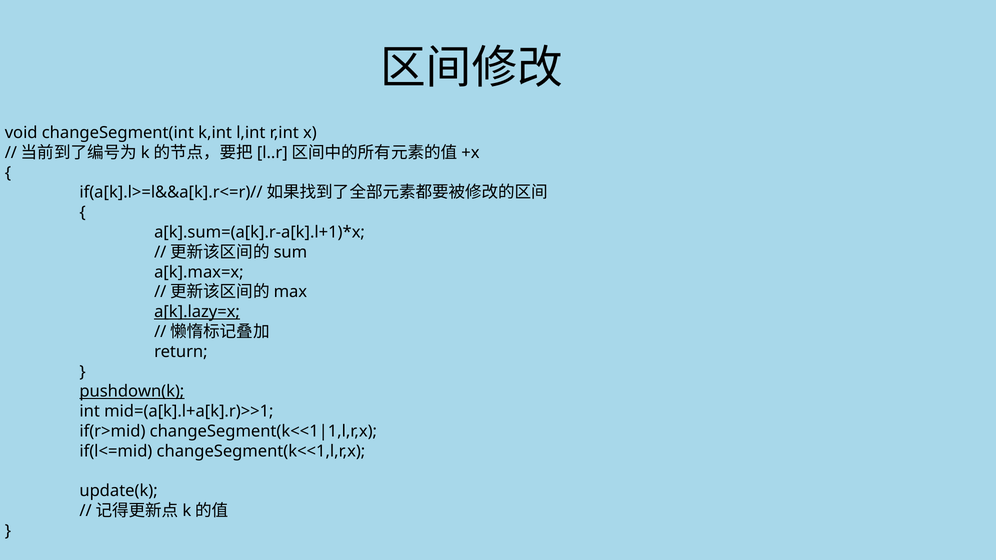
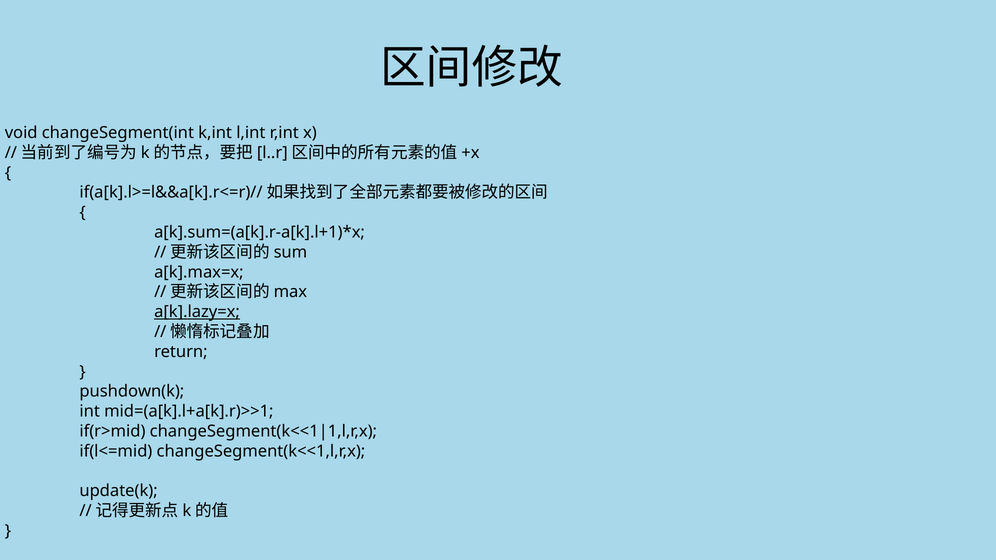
pushdown(k underline: present -> none (132, 392)
